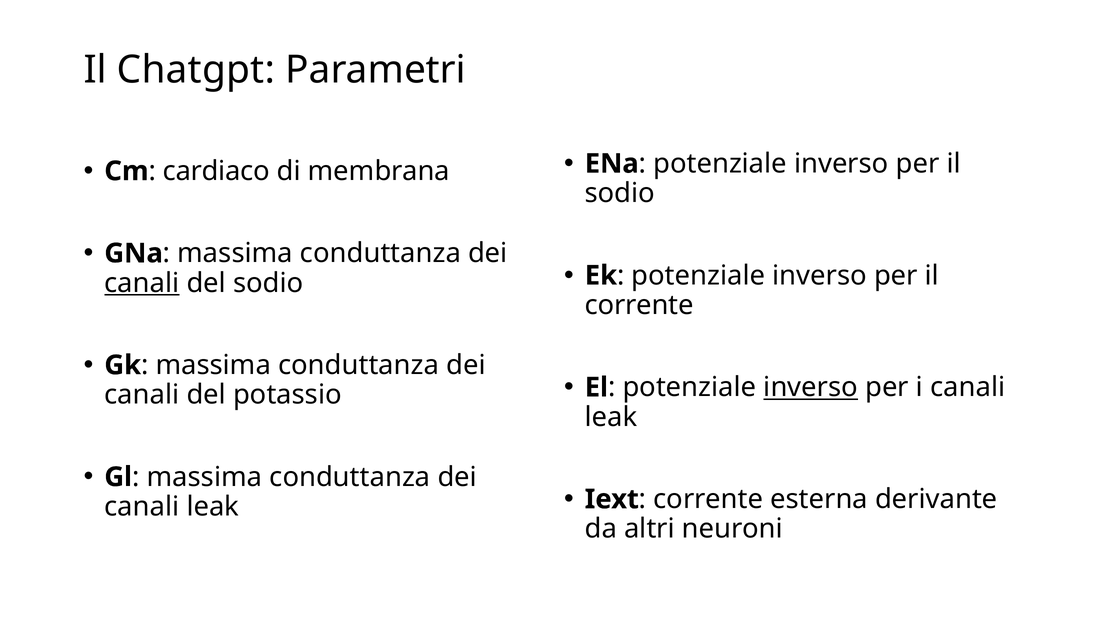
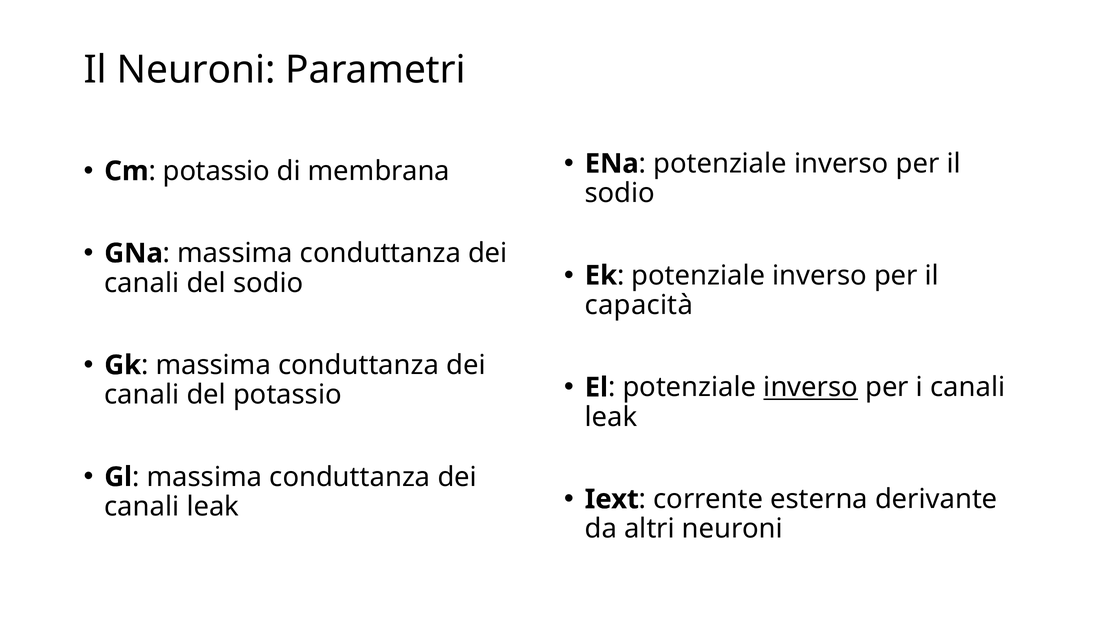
Il Chatgpt: Chatgpt -> Neuroni (196, 70)
cardiaco: cardiaco -> potassio (216, 171)
canali underline: present -> none (142, 283)
corrente: corrente -> capacità (639, 305)
